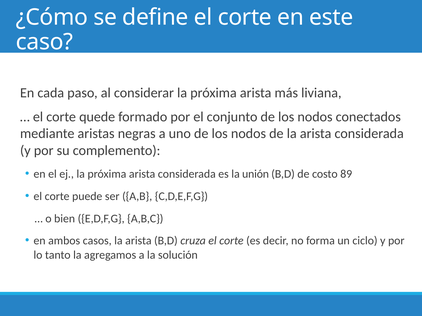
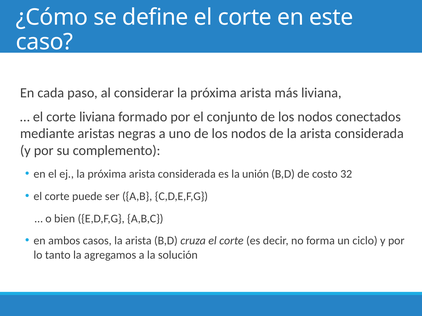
corte quede: quede -> liviana (97, 117)
89: 89 -> 32 (346, 174)
